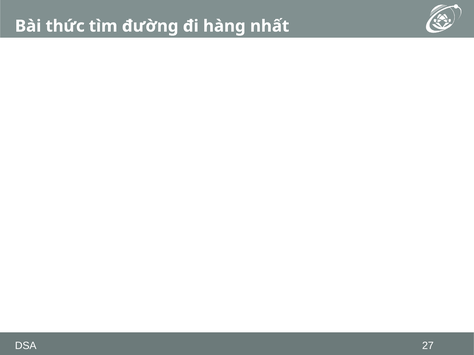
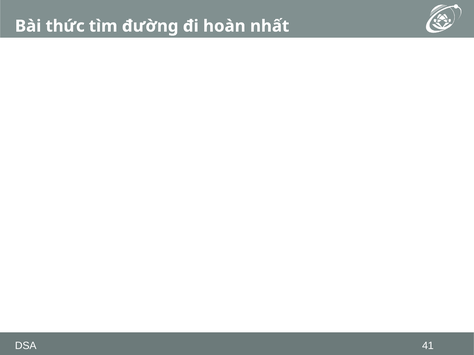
hàng: hàng -> hoàn (224, 26)
27: 27 -> 41 (428, 346)
